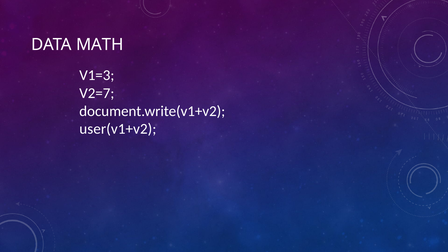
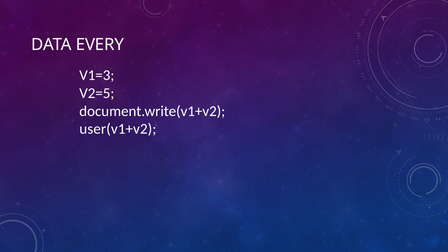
MATH: MATH -> EVERY (100, 45)
V2=7: V2=7 -> V2=5 (97, 93)
